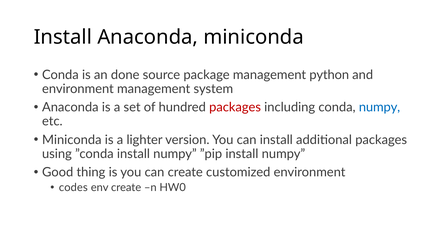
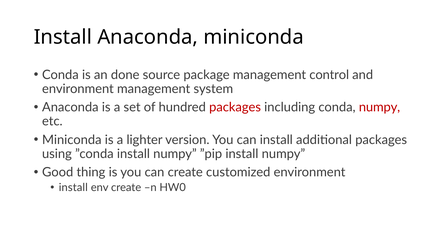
python: python -> control (329, 75)
numpy colour: blue -> red (380, 107)
codes: codes -> install (73, 188)
